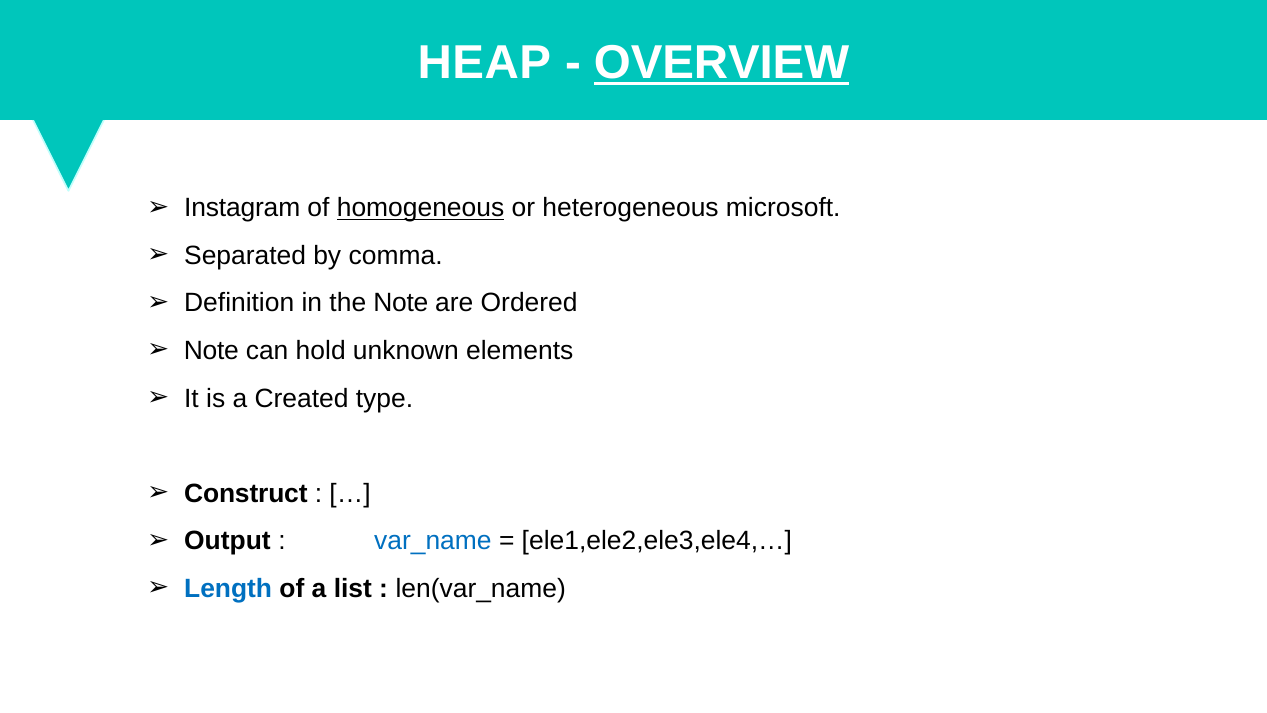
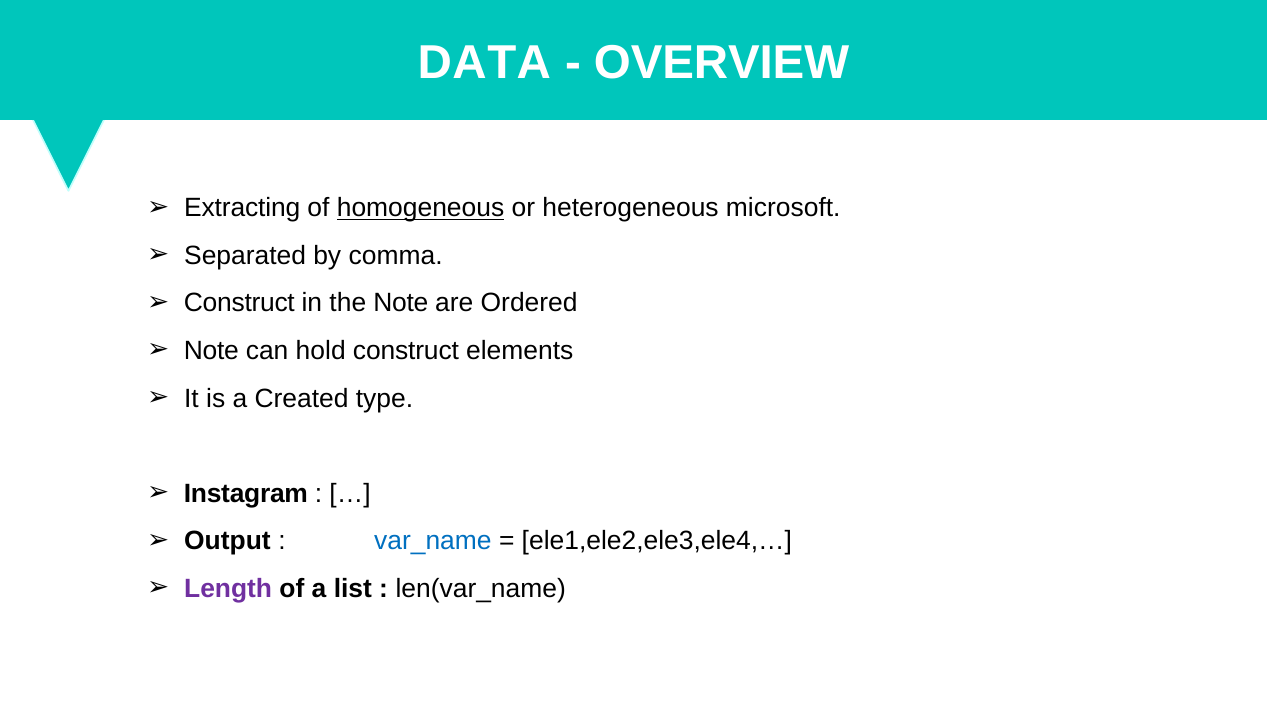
HEAP: HEAP -> DATA (484, 63)
OVERVIEW underline: present -> none (722, 63)
Instagram: Instagram -> Extracting (242, 208)
Definition: Definition -> Construct (239, 303)
hold unknown: unknown -> construct (406, 351)
Construct: Construct -> Instagram (246, 493)
Length colour: blue -> purple (228, 588)
